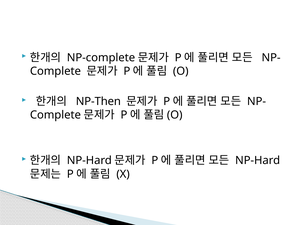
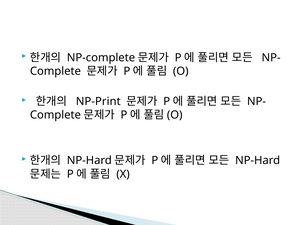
NP-Then: NP-Then -> NP-Print (98, 101)
